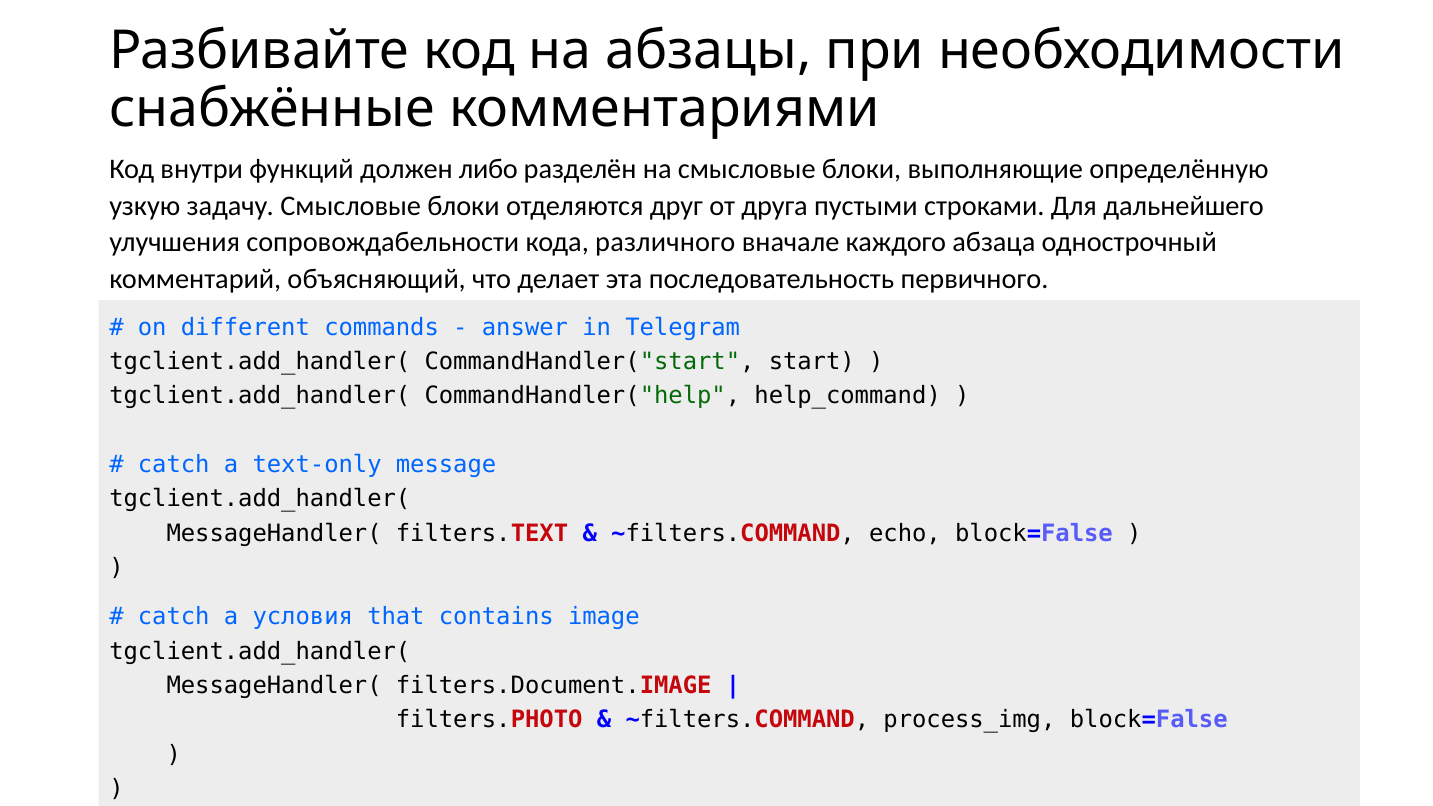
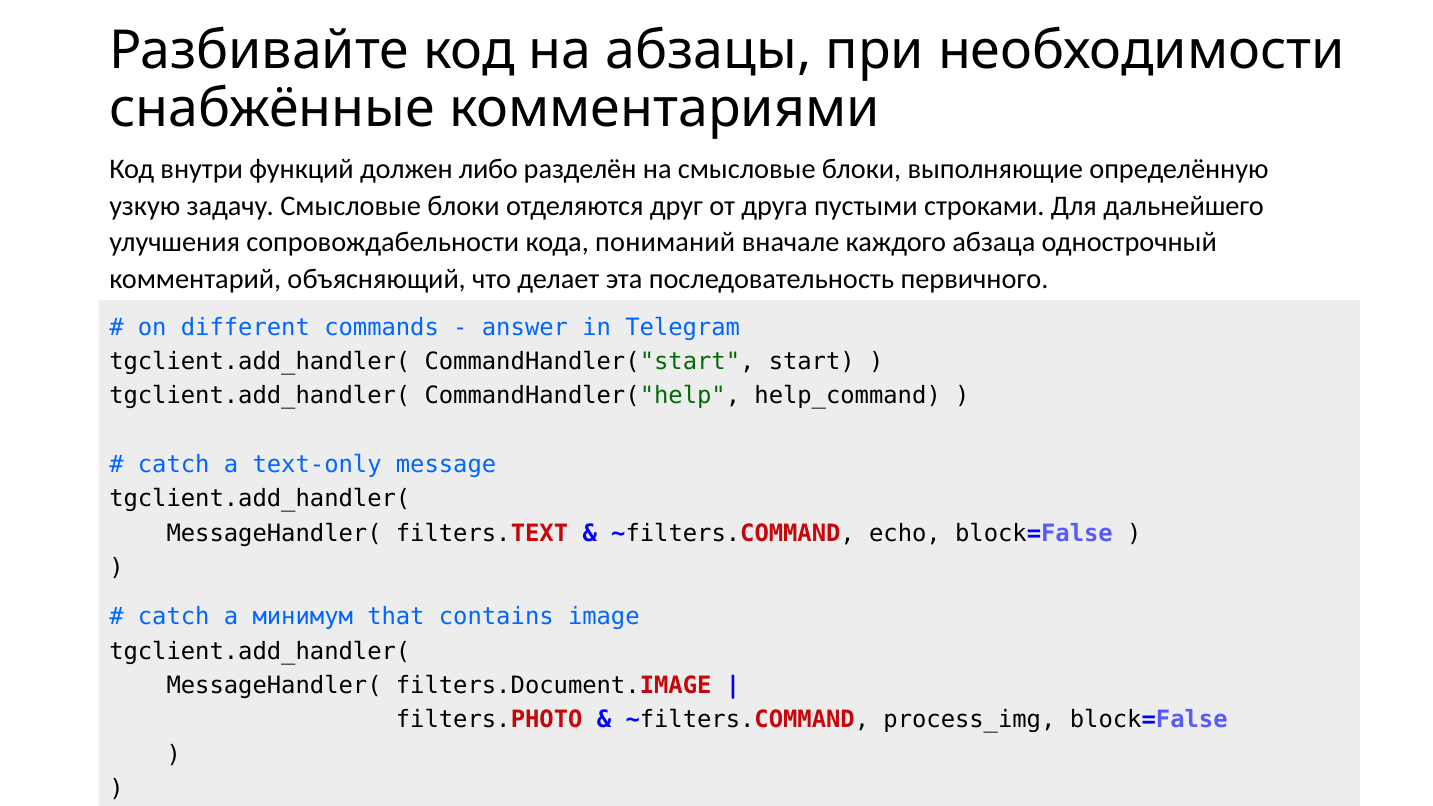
различного: различного -> пониманий (665, 243)
условия: условия -> минимум (303, 617)
